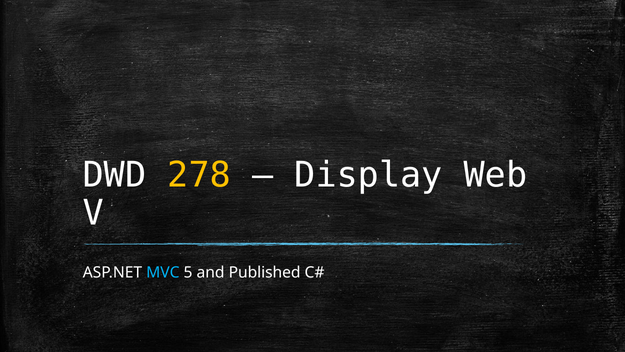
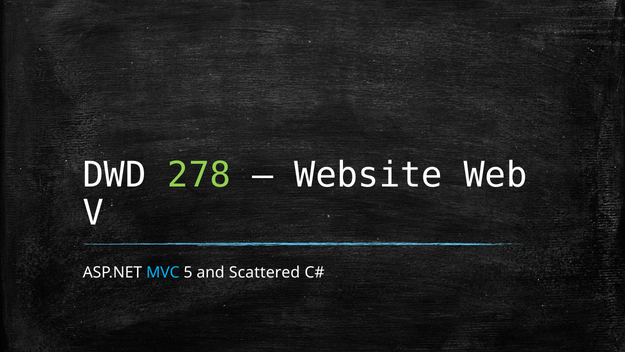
278 colour: yellow -> light green (199, 175)
Display: Display -> Website (368, 175)
Published: Published -> Scattered (265, 272)
